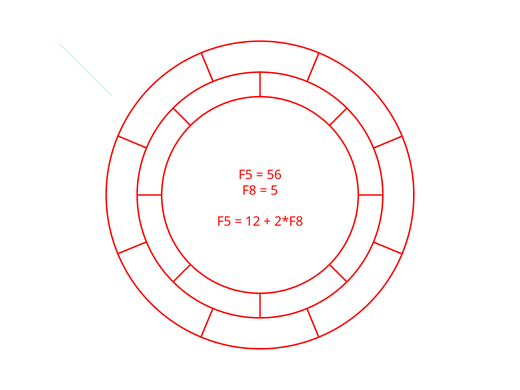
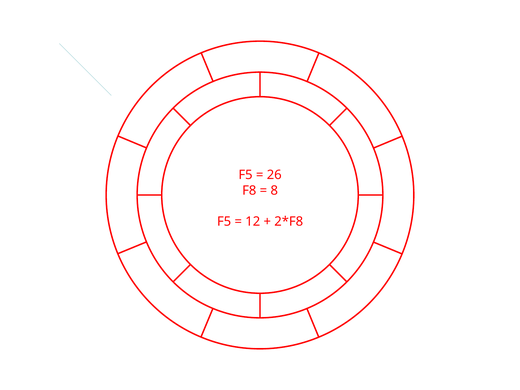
56: 56 -> 26 (274, 175)
5: 5 -> 8 (274, 190)
